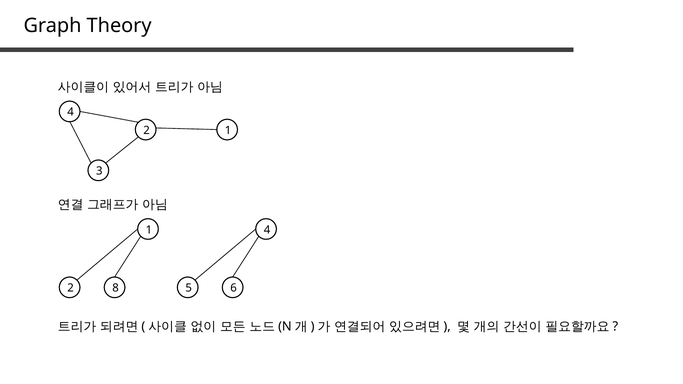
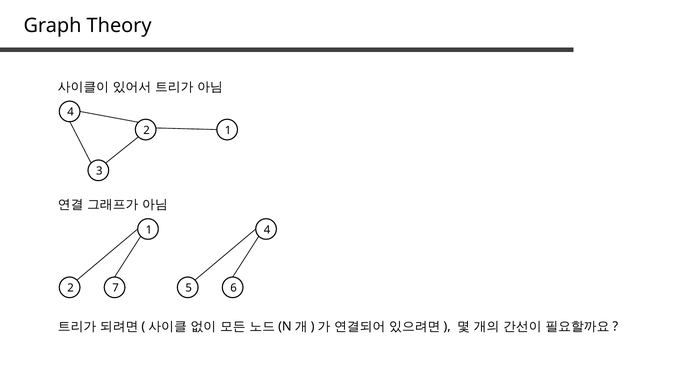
8: 8 -> 7 (116, 288)
